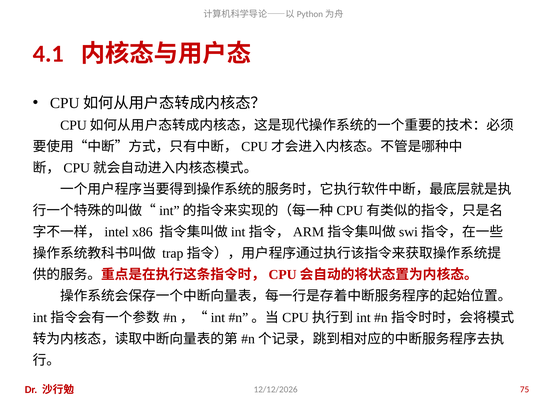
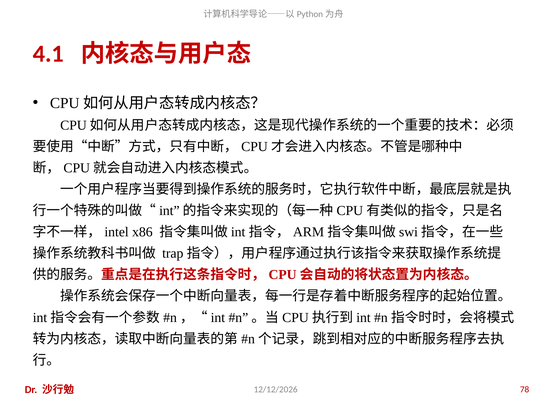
75: 75 -> 78 (525, 389)
